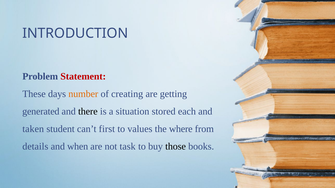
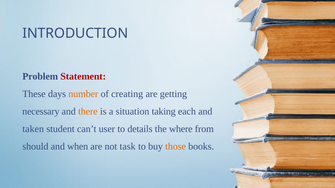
generated: generated -> necessary (41, 112)
there colour: black -> orange (88, 112)
stored: stored -> taking (164, 112)
first: first -> user (107, 129)
values: values -> details (140, 129)
details: details -> should (35, 147)
those colour: black -> orange (176, 147)
